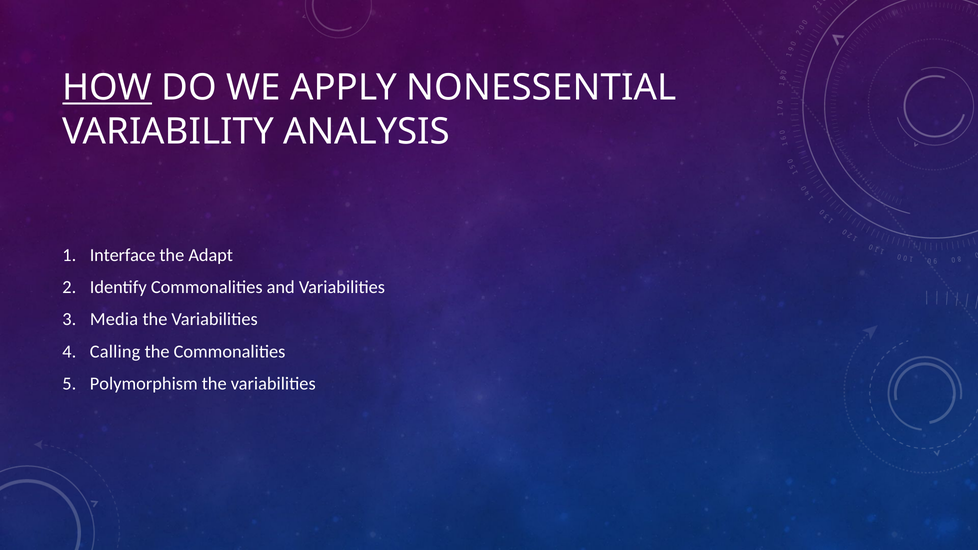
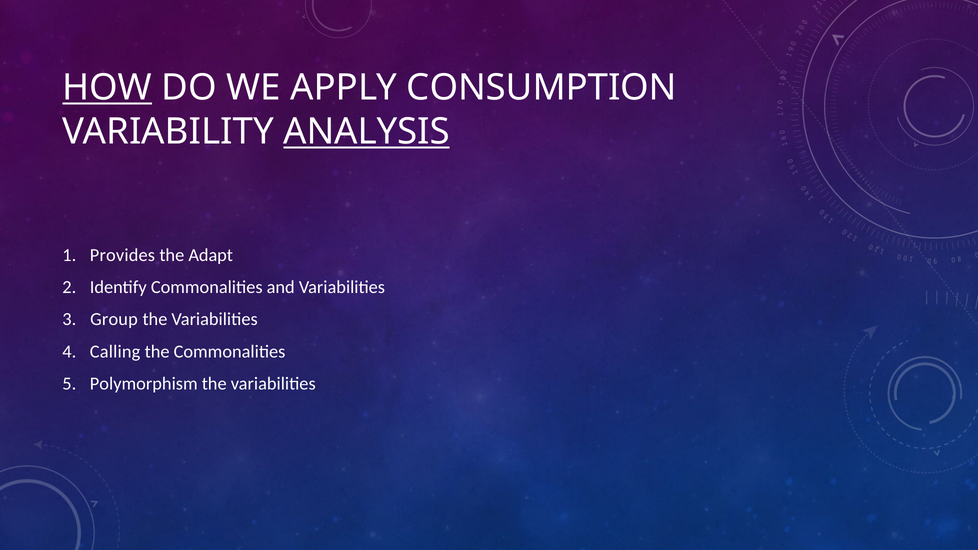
NONESSENTIAL: NONESSENTIAL -> CONSUMPTION (542, 88)
ANALYSIS underline: none -> present (367, 132)
Interface: Interface -> Provides (122, 255)
Media: Media -> Group (114, 319)
